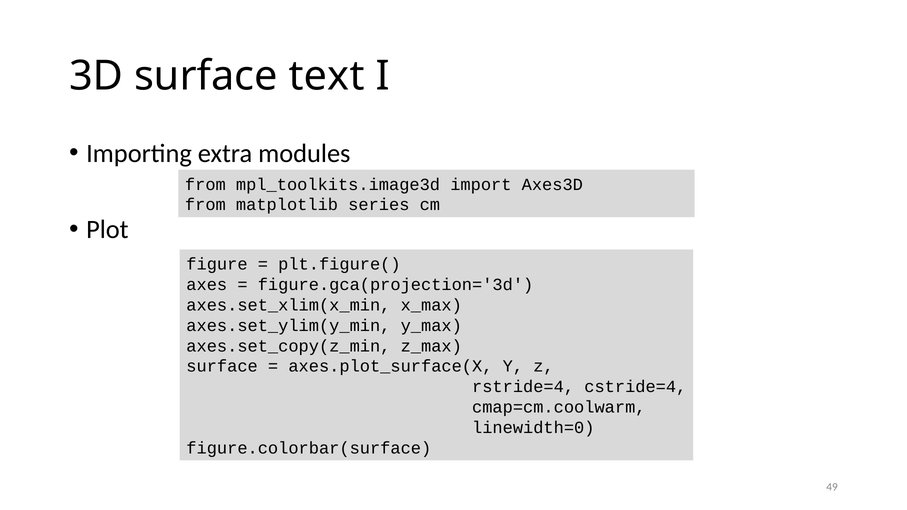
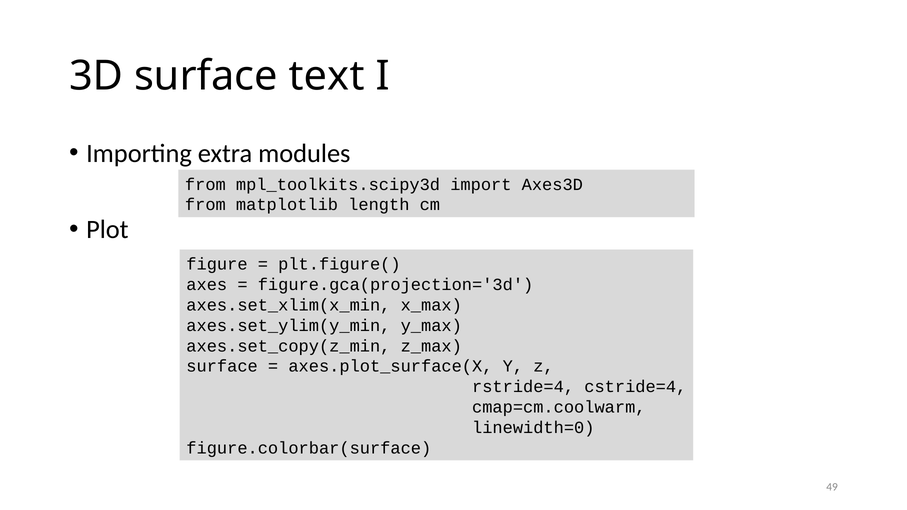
mpl_toolkits.image3d: mpl_toolkits.image3d -> mpl_toolkits.scipy3d (338, 185)
series: series -> length (379, 205)
